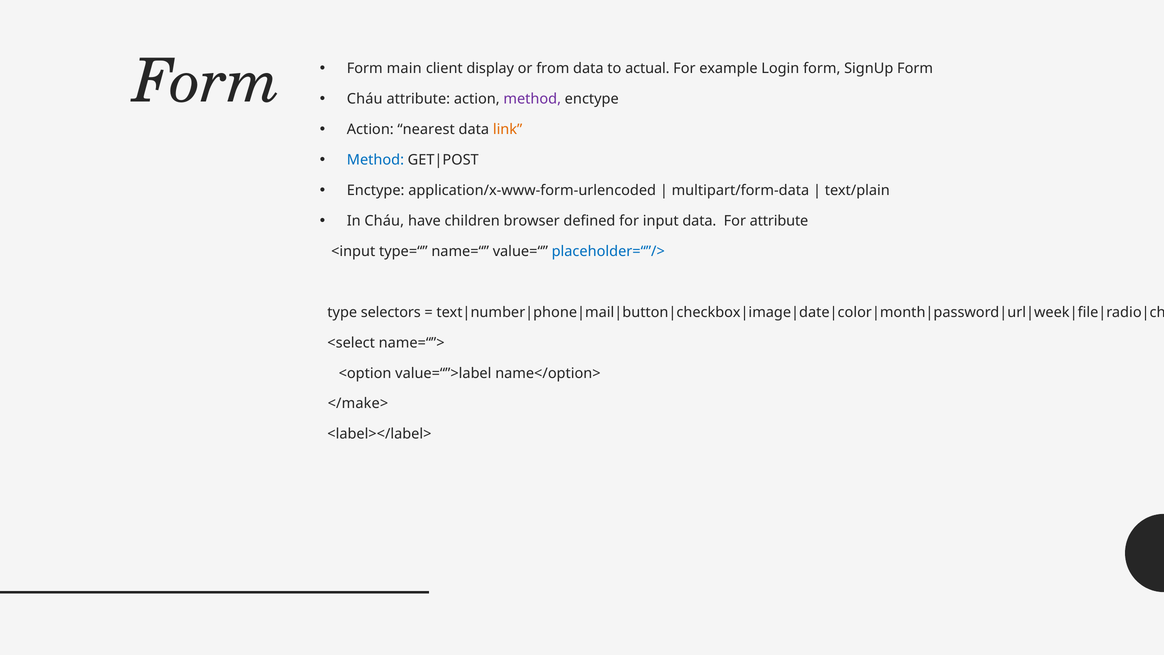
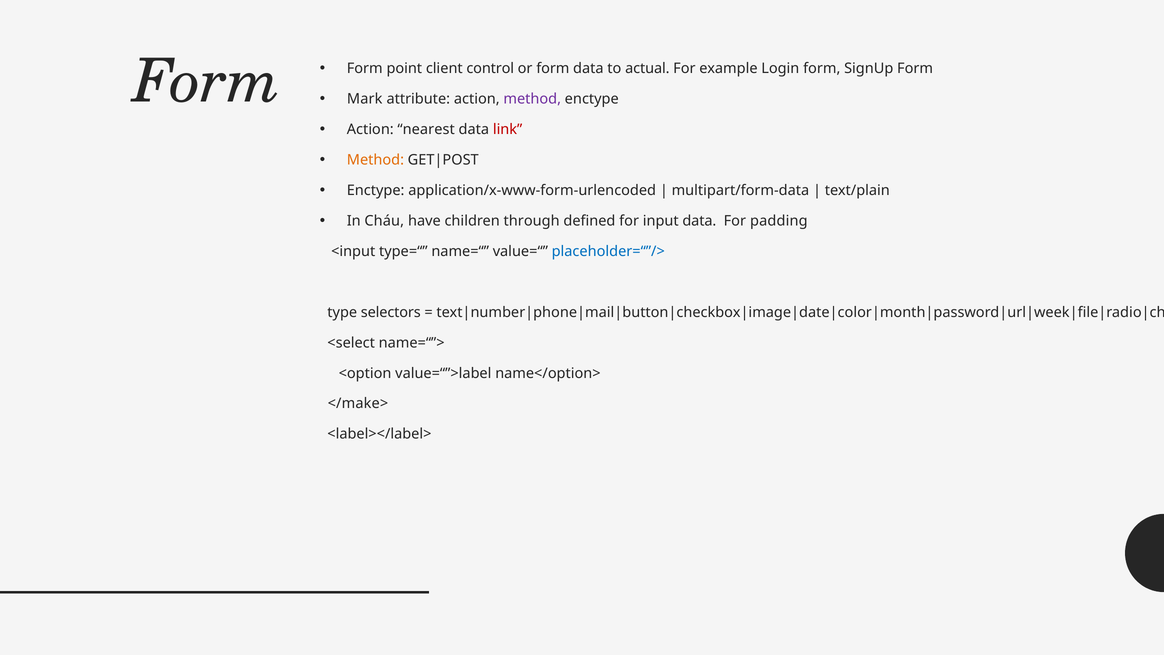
main: main -> point (404, 69)
display: display -> control (490, 69)
or from: from -> form (553, 69)
Cháu: Cháu -> Mark (365, 99)
link colour: orange -> red (508, 129)
Method colour: blue -> orange (375, 160)
browser: browser -> through (532, 221)
For attribute: attribute -> padding (779, 221)
